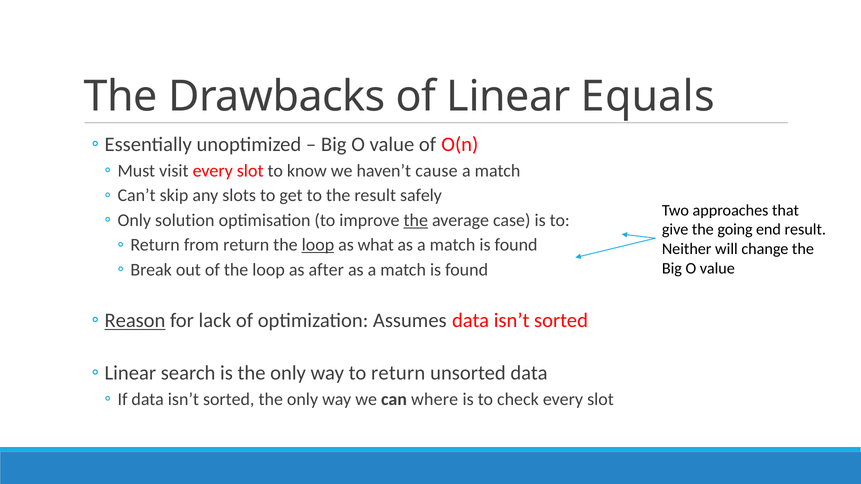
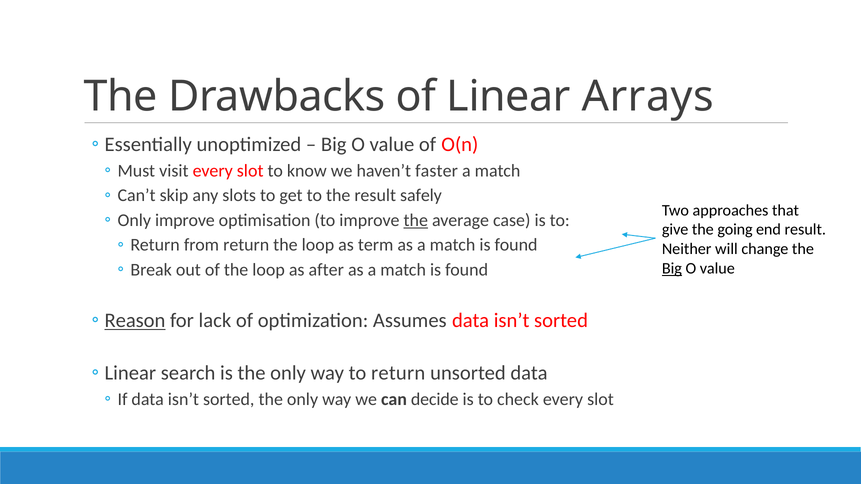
Equals: Equals -> Arrays (648, 96)
cause: cause -> faster (437, 171)
Only solution: solution -> improve (185, 220)
loop underline: present -> none (318, 245)
what: what -> term (376, 245)
Big underline: none -> present (672, 269)
where: where -> decide (435, 399)
